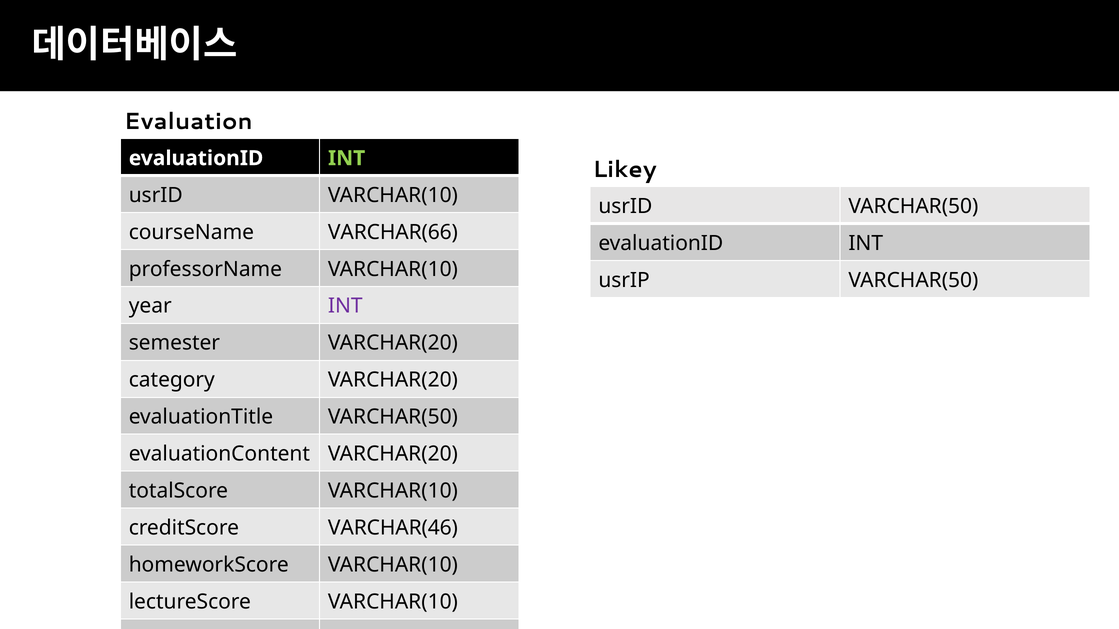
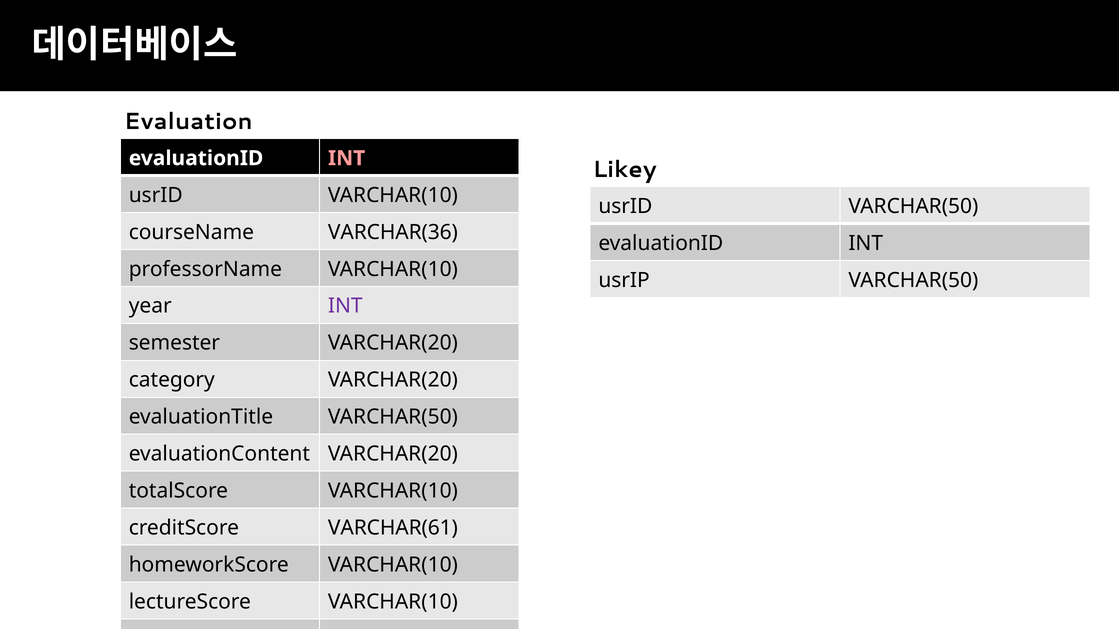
INT colour: light green -> pink (347, 158)
VARCHAR(66: VARCHAR(66 -> VARCHAR(36 (393, 232)
VARCHAR(46: VARCHAR(46 -> VARCHAR(61 (393, 528)
